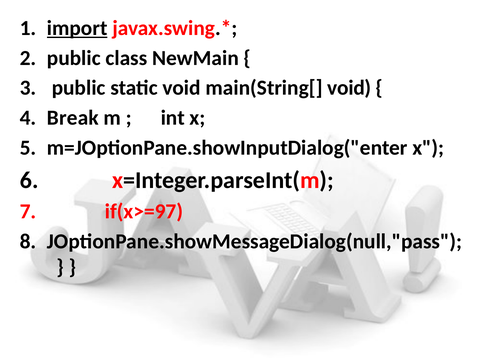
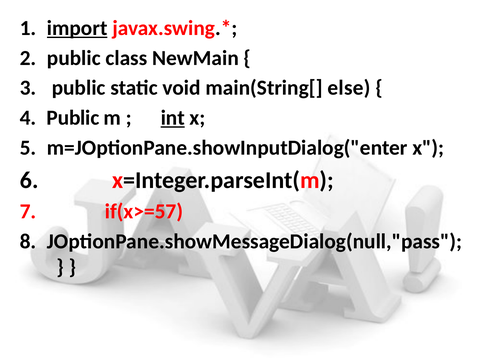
main(String[ void: void -> else (349, 88)
Break: Break -> Public (73, 118)
int underline: none -> present (173, 118)
if(x>=97: if(x>=97 -> if(x>=57 (144, 211)
